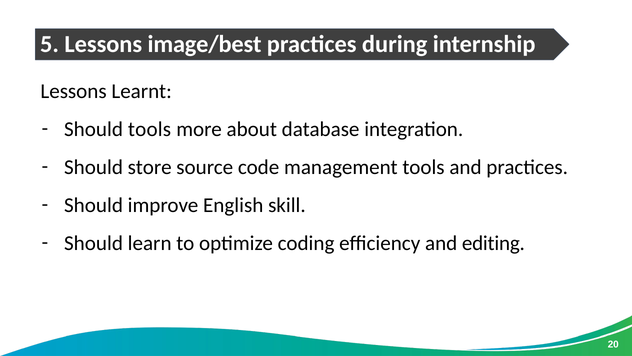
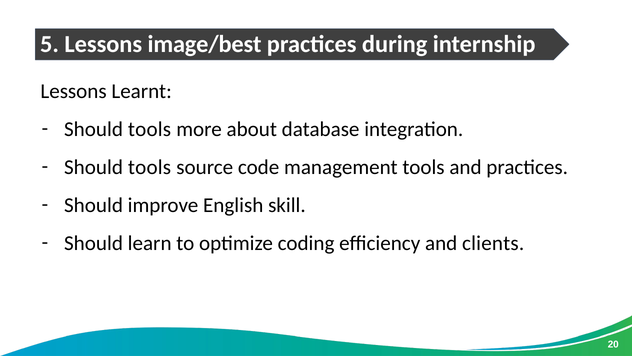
store: store -> tools (150, 167)
editing: editing -> clients (493, 243)
